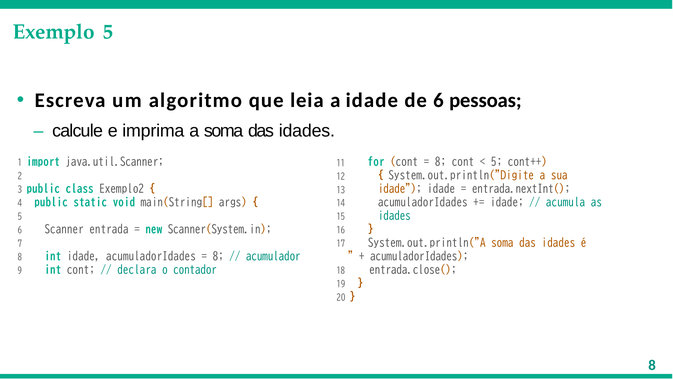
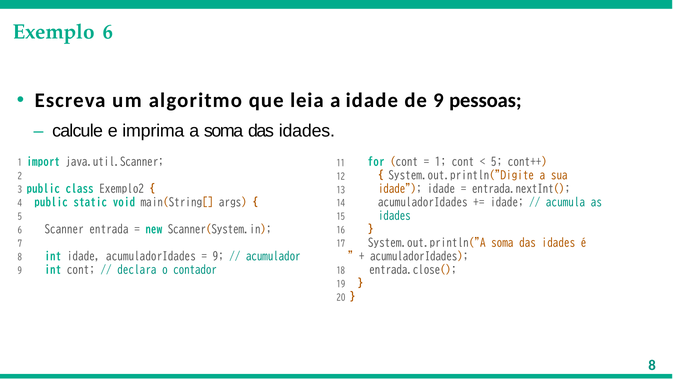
Exemplo 5: 5 -> 6 (108, 32)
de 6: 6 -> 9 (438, 100)
8: 8 -> 1 (440, 162)
8: 8 -> 9 (218, 256)
